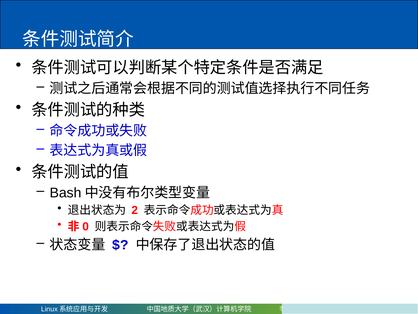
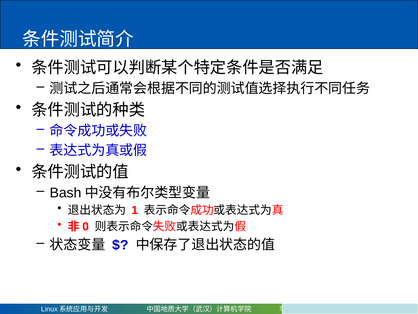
2: 2 -> 1 (135, 210)
